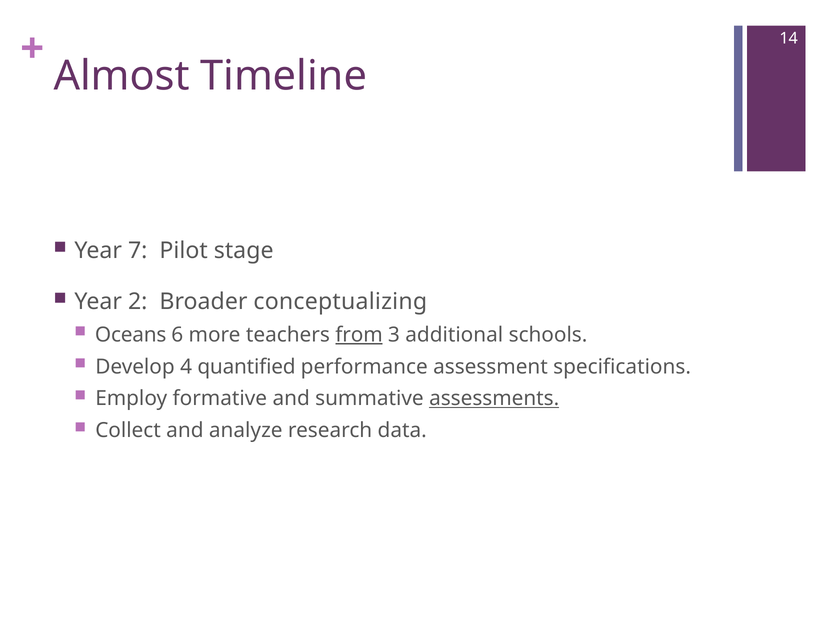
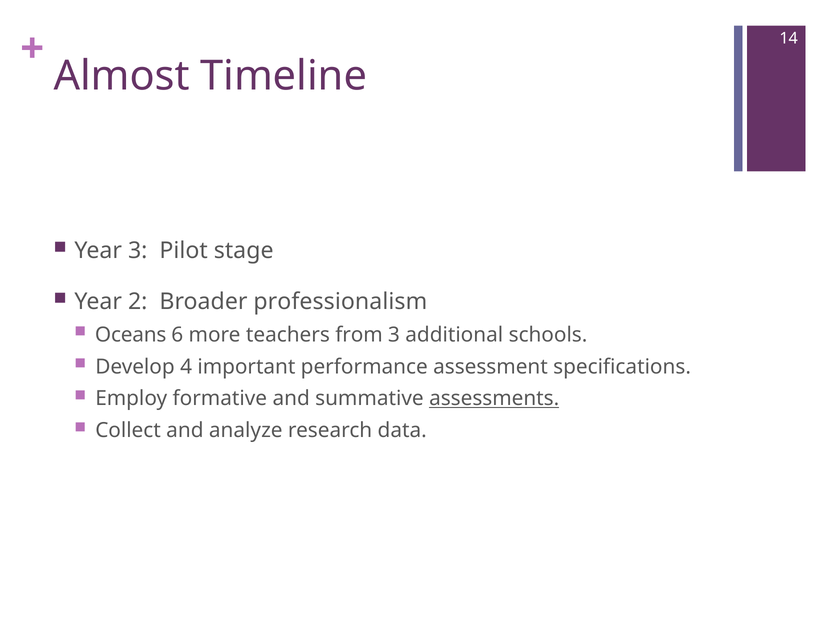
Year 7: 7 -> 3 (138, 251)
conceptualizing: conceptualizing -> professionalism (340, 302)
from underline: present -> none (359, 335)
quantified: quantified -> important (246, 367)
